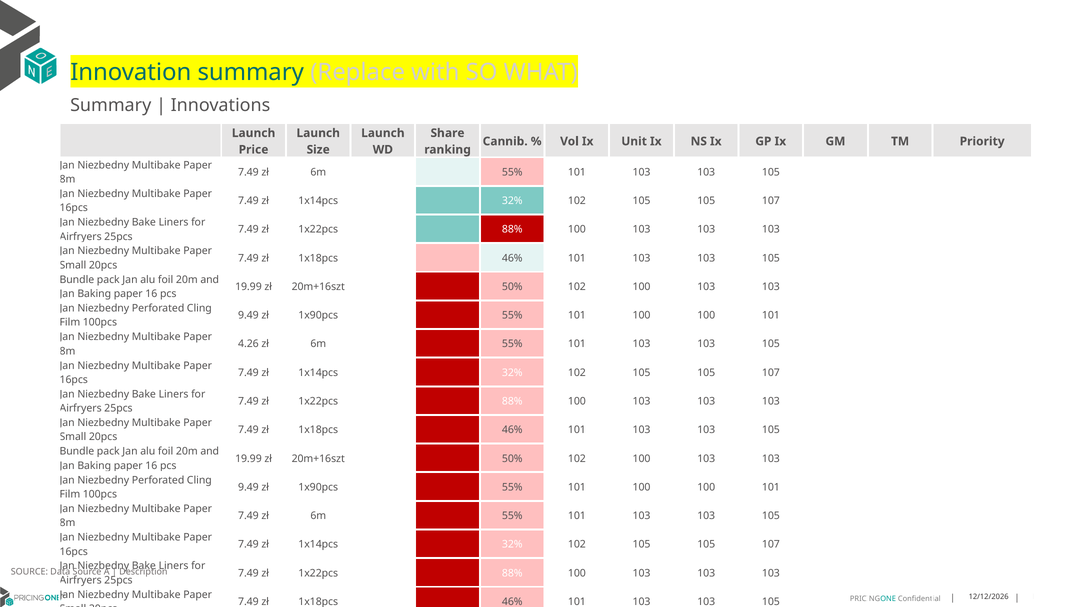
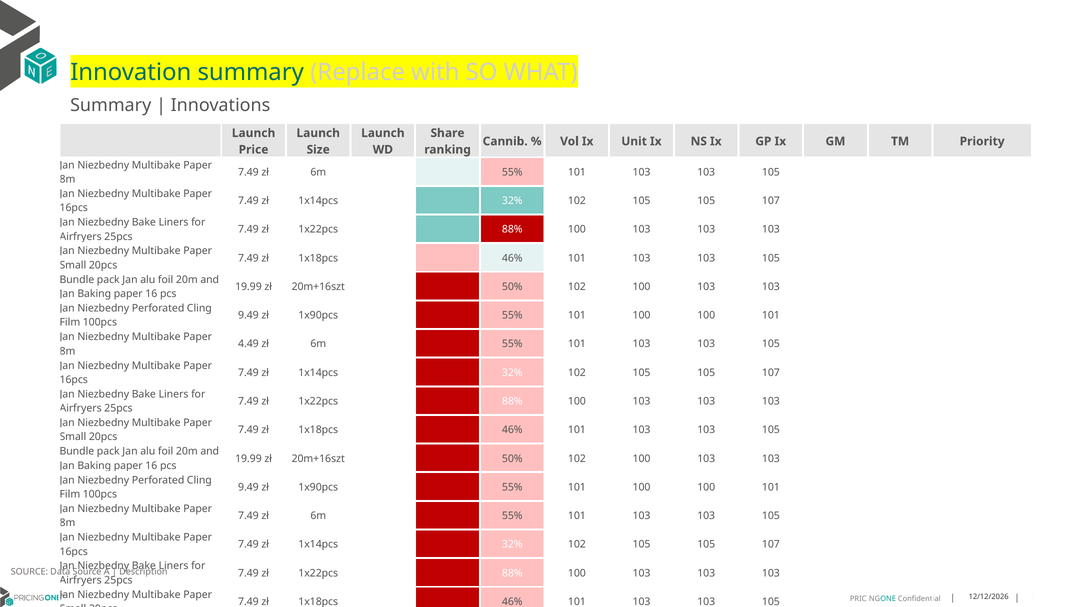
4.26: 4.26 -> 4.49 (248, 344)
